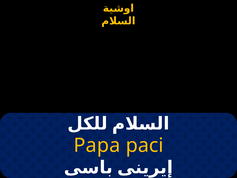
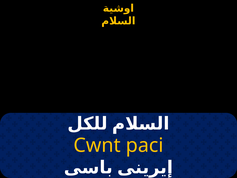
Papa: Papa -> Cwnt (97, 145)
